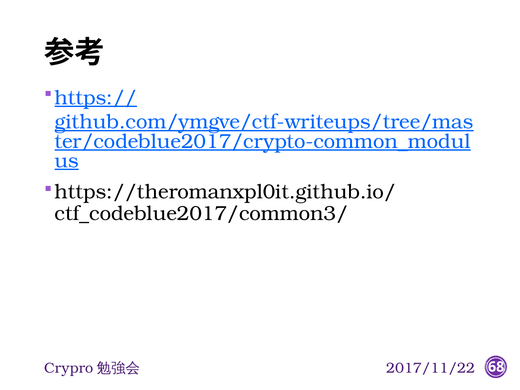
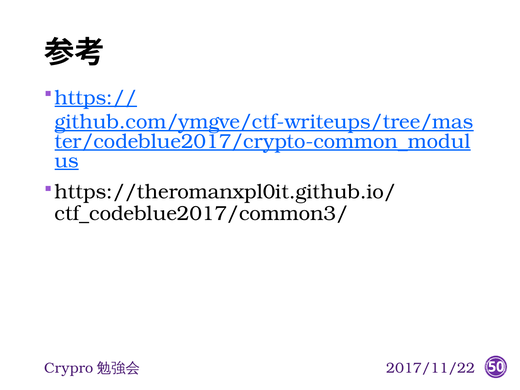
68: 68 -> 50 (496, 367)
